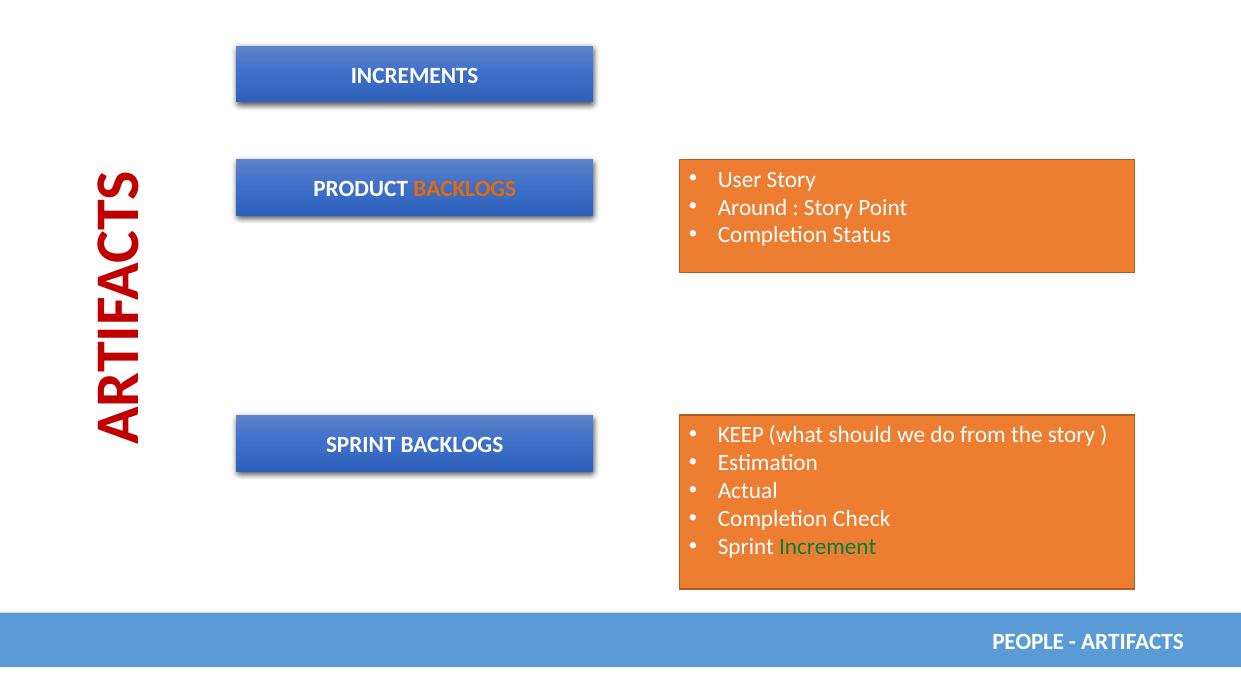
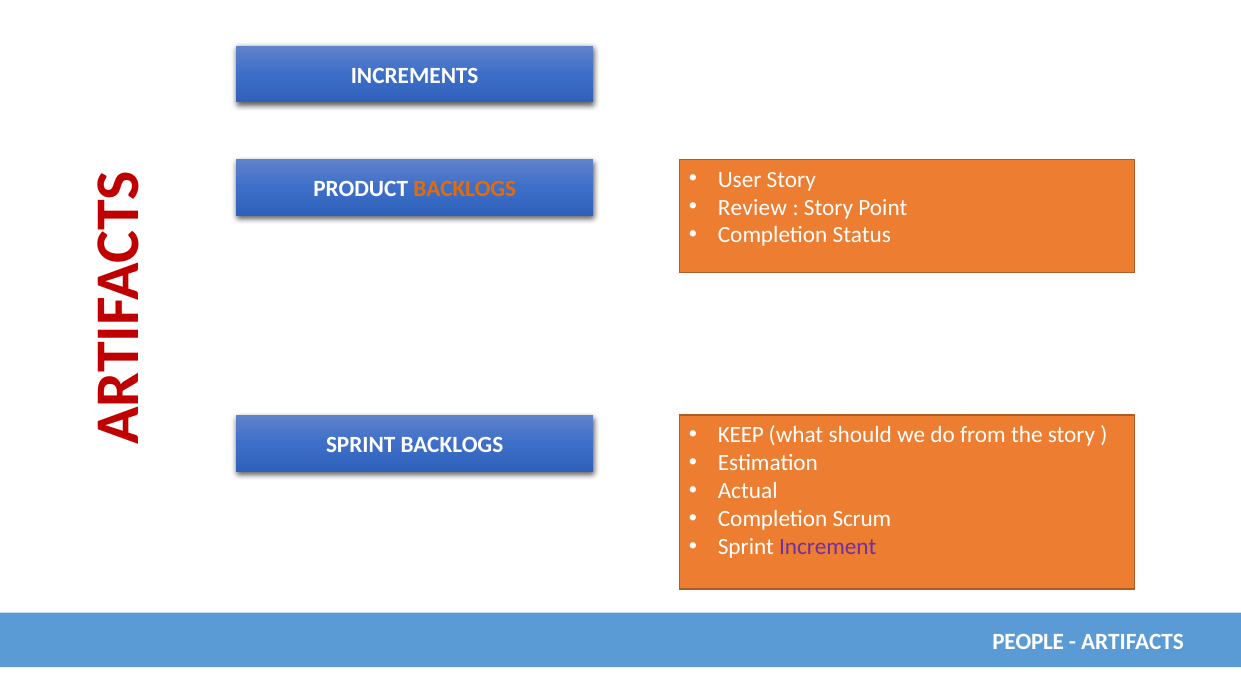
Around: Around -> Review (752, 207)
Check: Check -> Scrum (862, 519)
Increment colour: green -> purple (828, 547)
